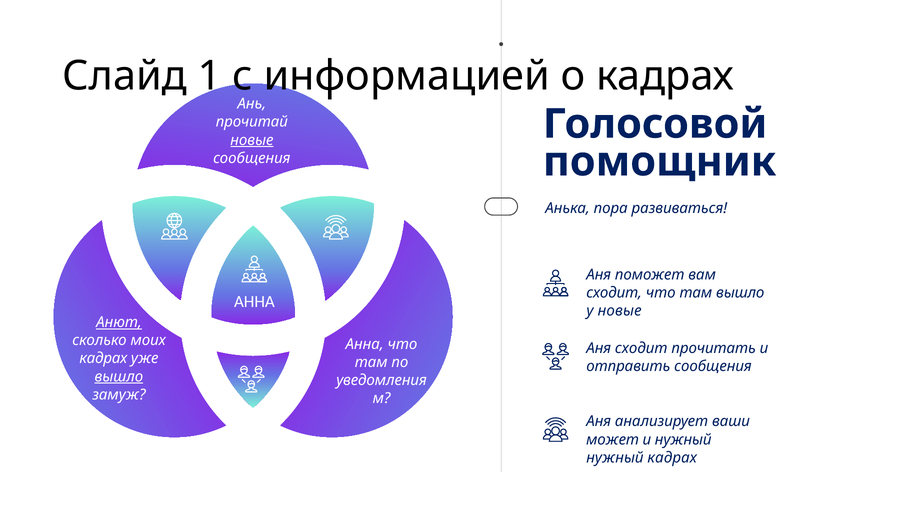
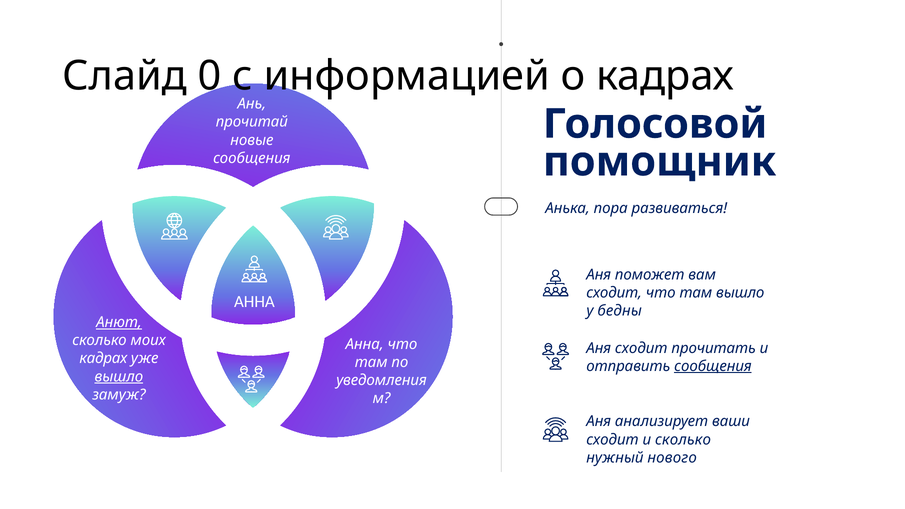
1: 1 -> 0 (210, 76)
новые underline: present -> none (252, 140)
у новые: новые -> бедны (620, 311)
сообщения underline: none -> present (713, 366)
может: может -> сходит (612, 440)
и нужный: нужный -> сколько (683, 440)
нужный кадрах: кадрах -> нового (672, 458)
